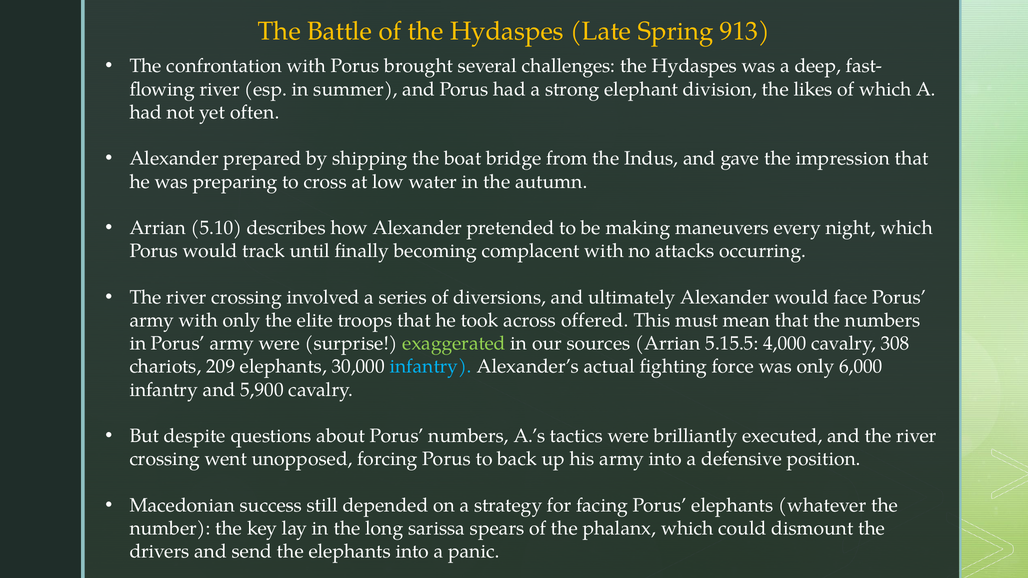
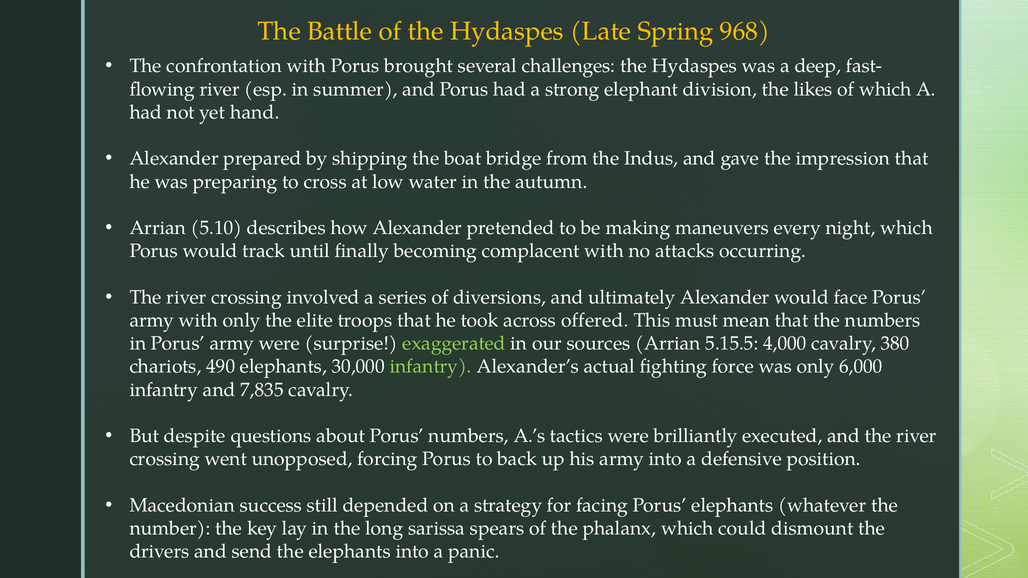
913: 913 -> 968 (745, 31)
often: often -> hand (255, 112)
308: 308 -> 380 (895, 344)
209: 209 -> 490 (221, 367)
infantry colour: light blue -> light green (431, 367)
5,900: 5,900 -> 7,835 (262, 390)
